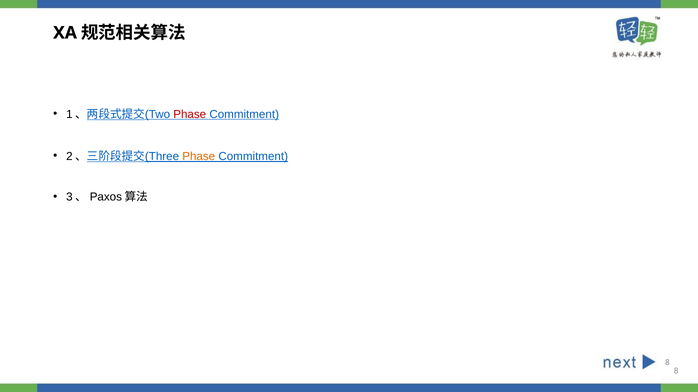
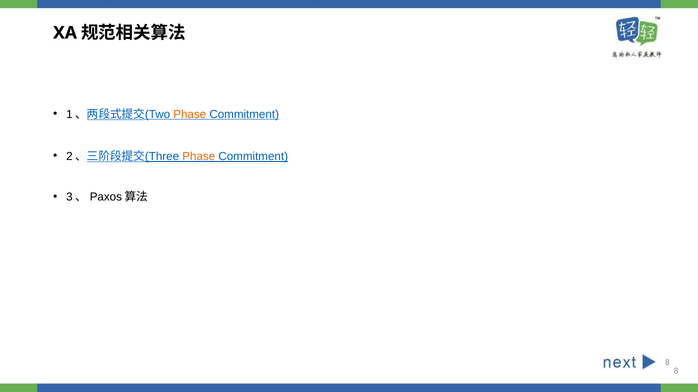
Phase colour: red -> orange (190, 114)
